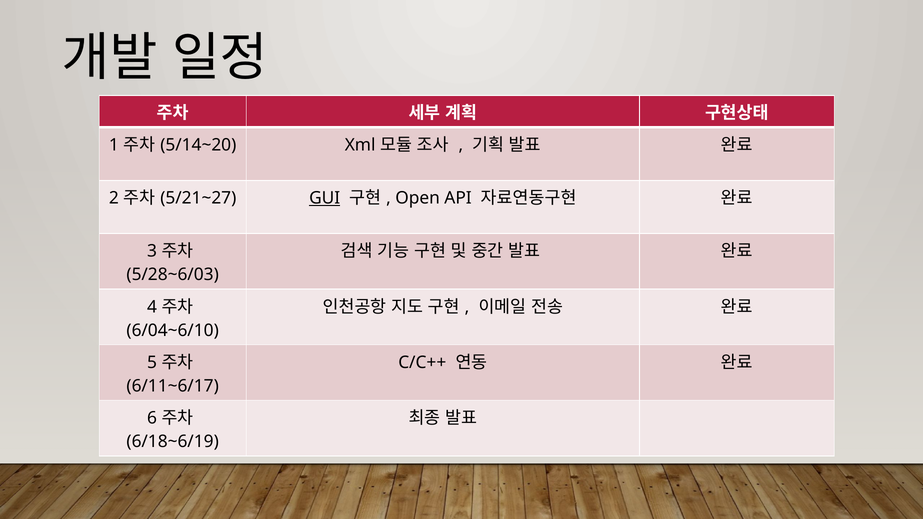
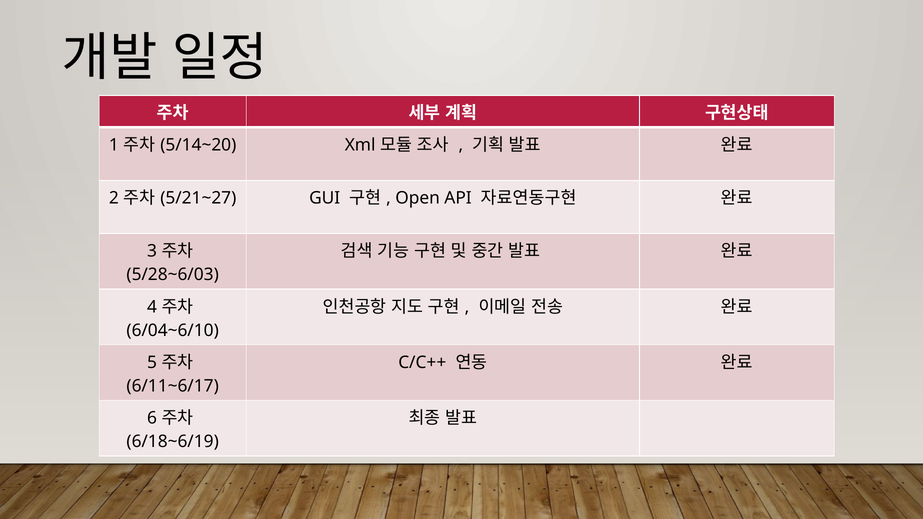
GUI underline: present -> none (325, 198)
